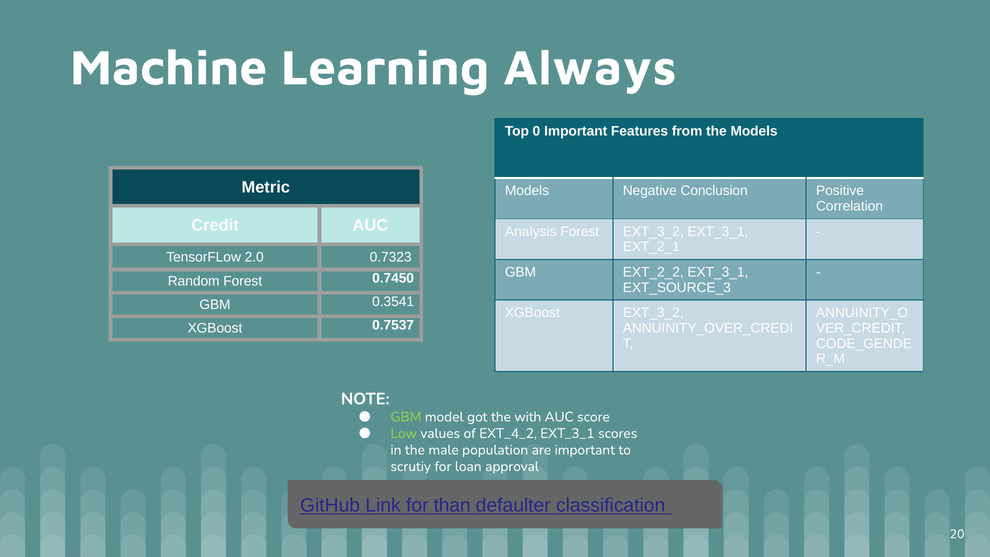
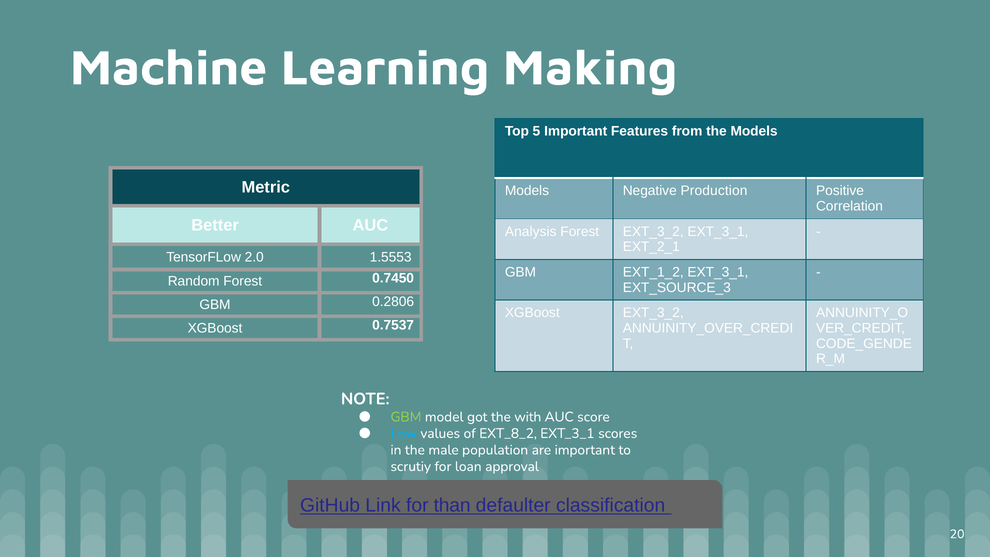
Always: Always -> Making (590, 68)
0: 0 -> 5 (536, 131)
Conclusion: Conclusion -> Production (714, 191)
Credit: Credit -> Better (215, 225)
0.7323: 0.7323 -> 1.5553 (391, 257)
EXT_2_2: EXT_2_2 -> EXT_1_2 (653, 272)
0.3541: 0.3541 -> 0.2806 (393, 302)
Low colour: light green -> light blue (404, 433)
EXT_4_2: EXT_4_2 -> EXT_8_2 (508, 433)
